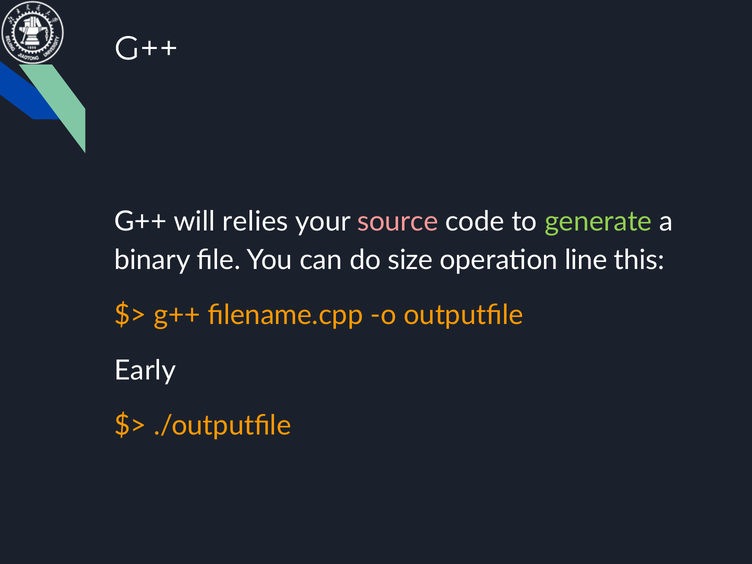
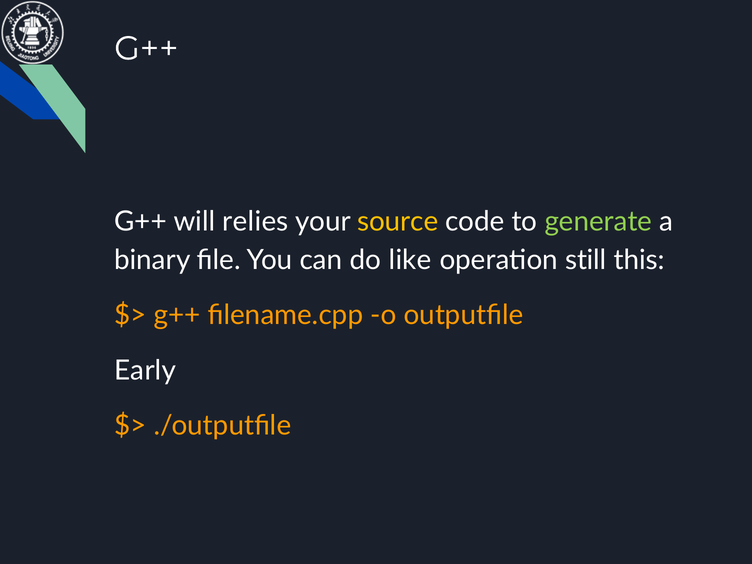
source colour: pink -> yellow (398, 222)
size: size -> like (410, 260)
line: line -> still (586, 260)
